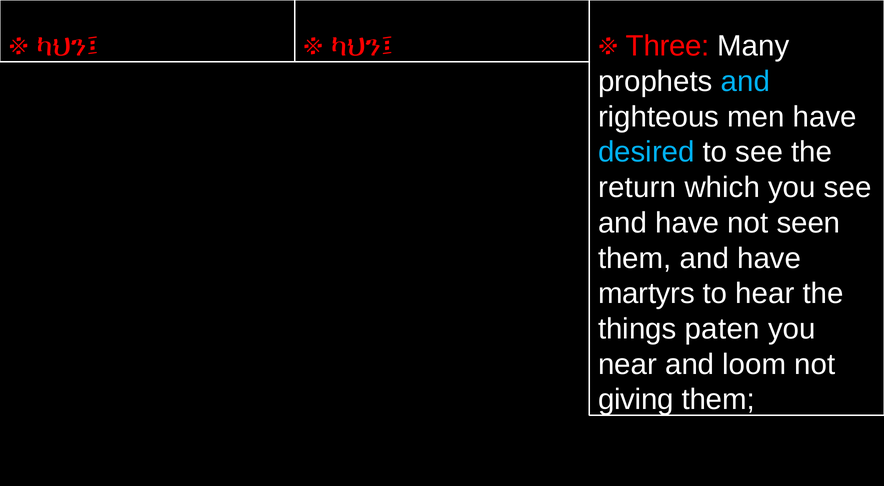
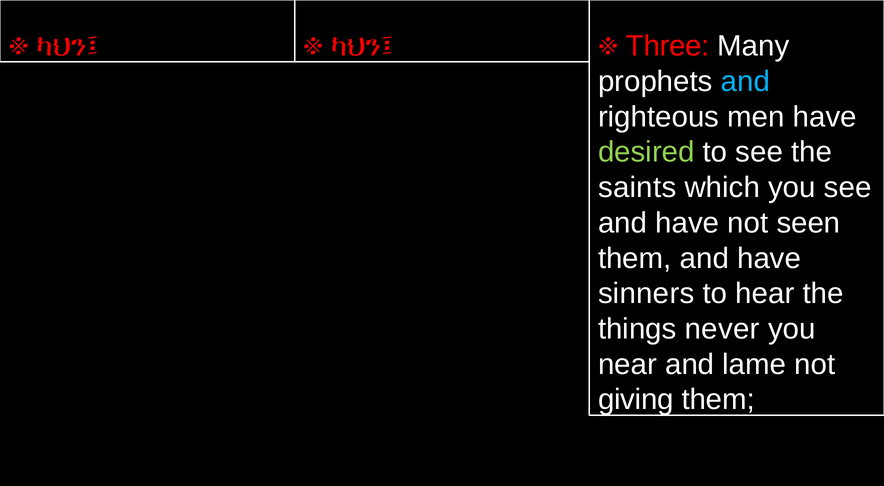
desired colour: light blue -> light green (646, 152)
return: return -> saints (637, 188)
martyrs: martyrs -> sinners (646, 294)
paten: paten -> never (722, 329)
loom: loom -> lame (754, 364)
